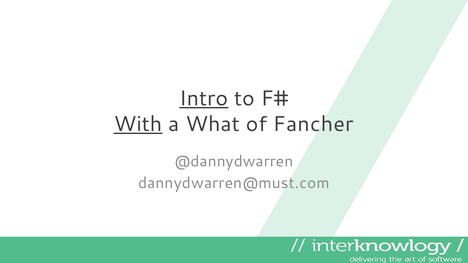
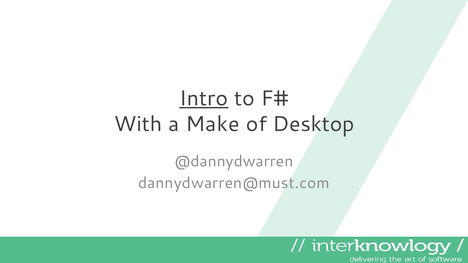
With underline: present -> none (138, 124)
What: What -> Make (213, 124)
Fancher: Fancher -> Desktop (313, 124)
